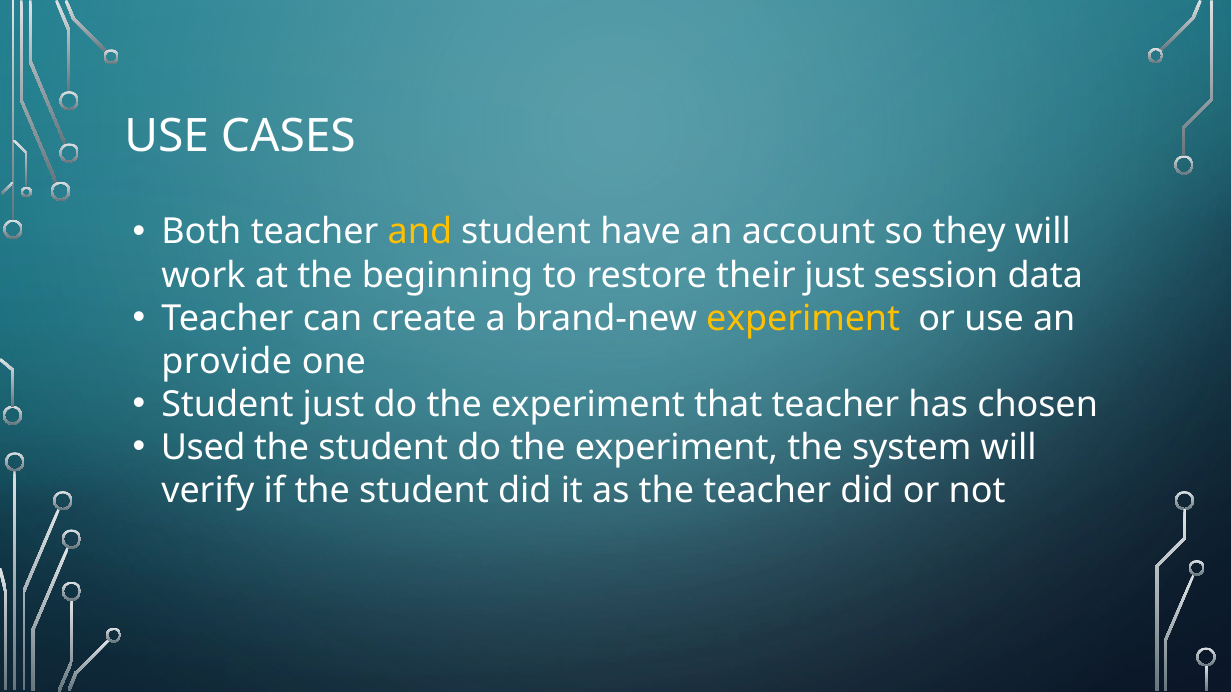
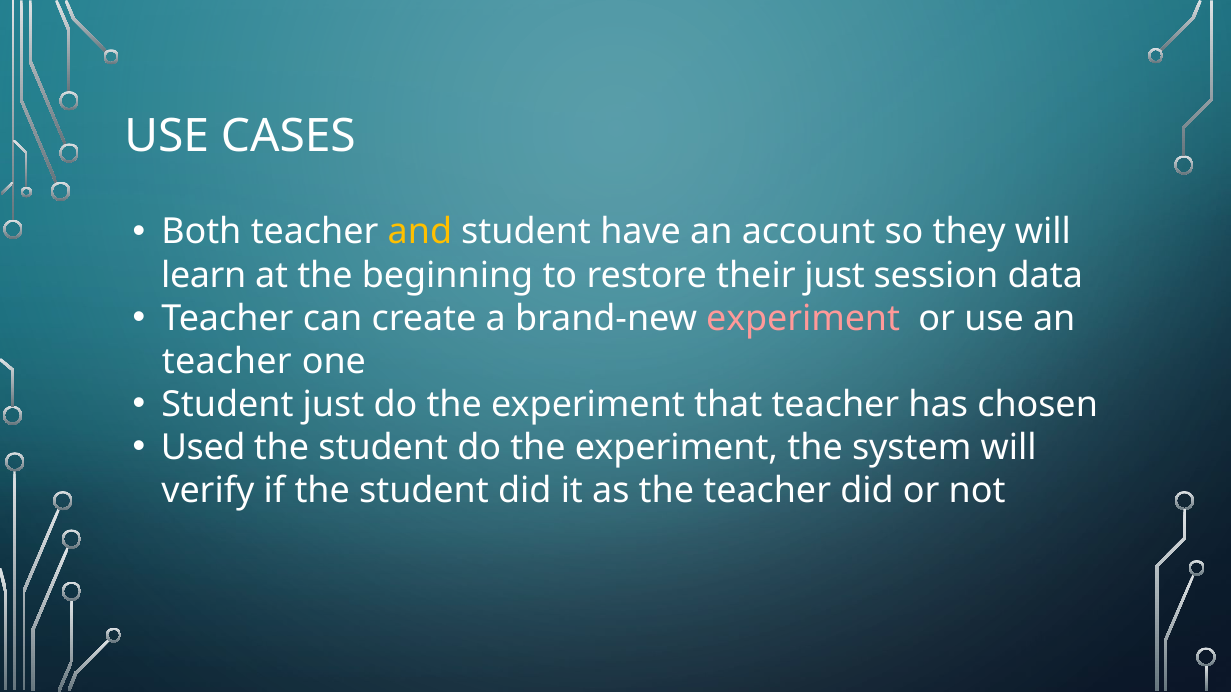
work: work -> learn (204, 275)
experiment colour: yellow -> pink (803, 319)
provide: provide -> teacher (227, 362)
